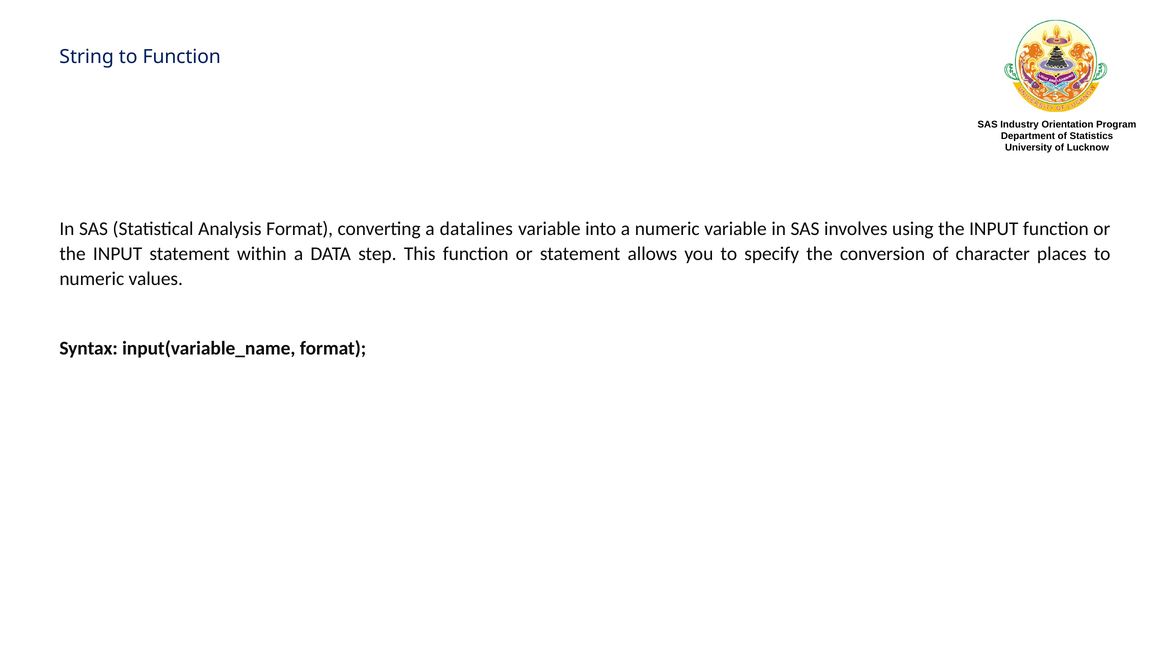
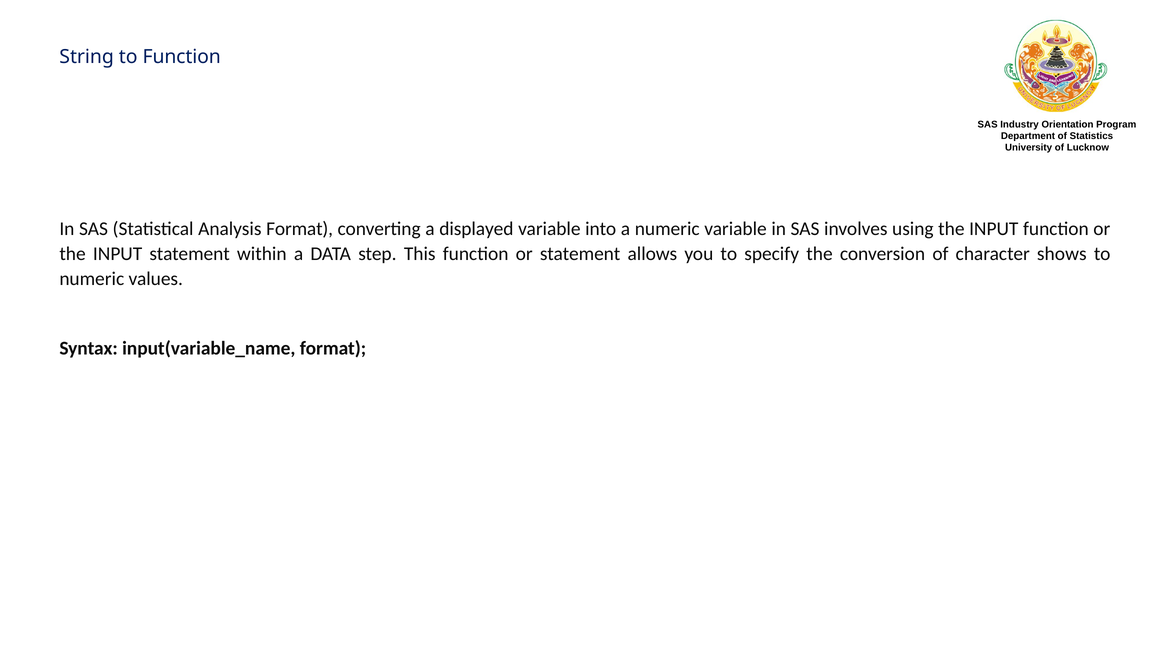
datalines: datalines -> displayed (476, 229)
places: places -> shows (1062, 254)
